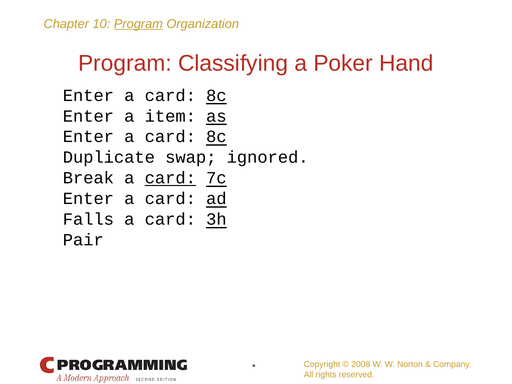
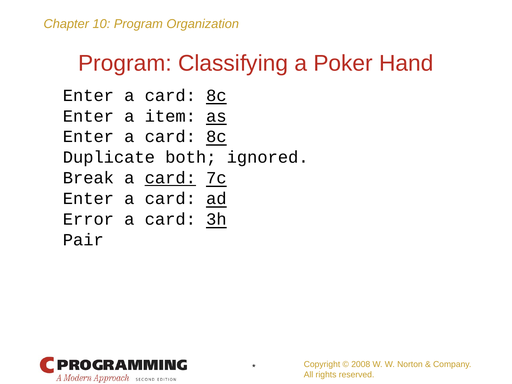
Program underline: present -> none (138, 24)
swap: swap -> both (191, 157)
Falls: Falls -> Error (88, 219)
